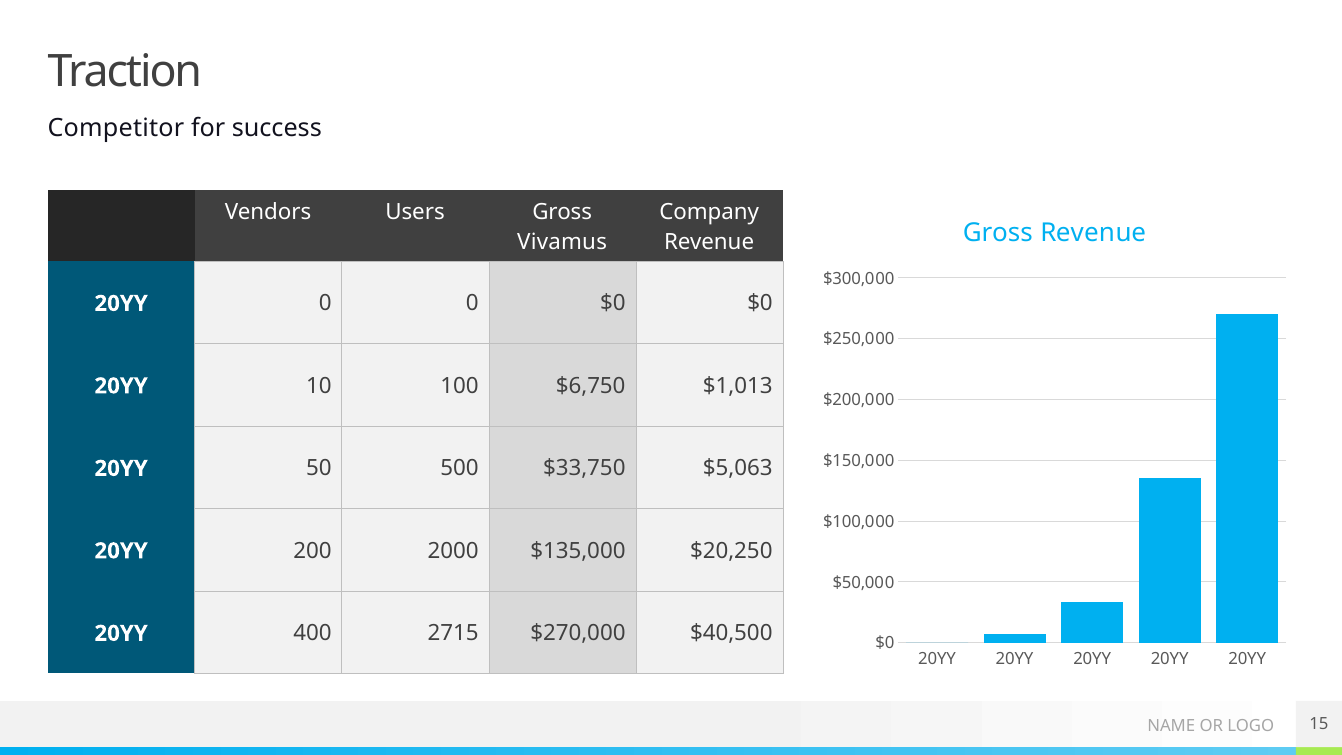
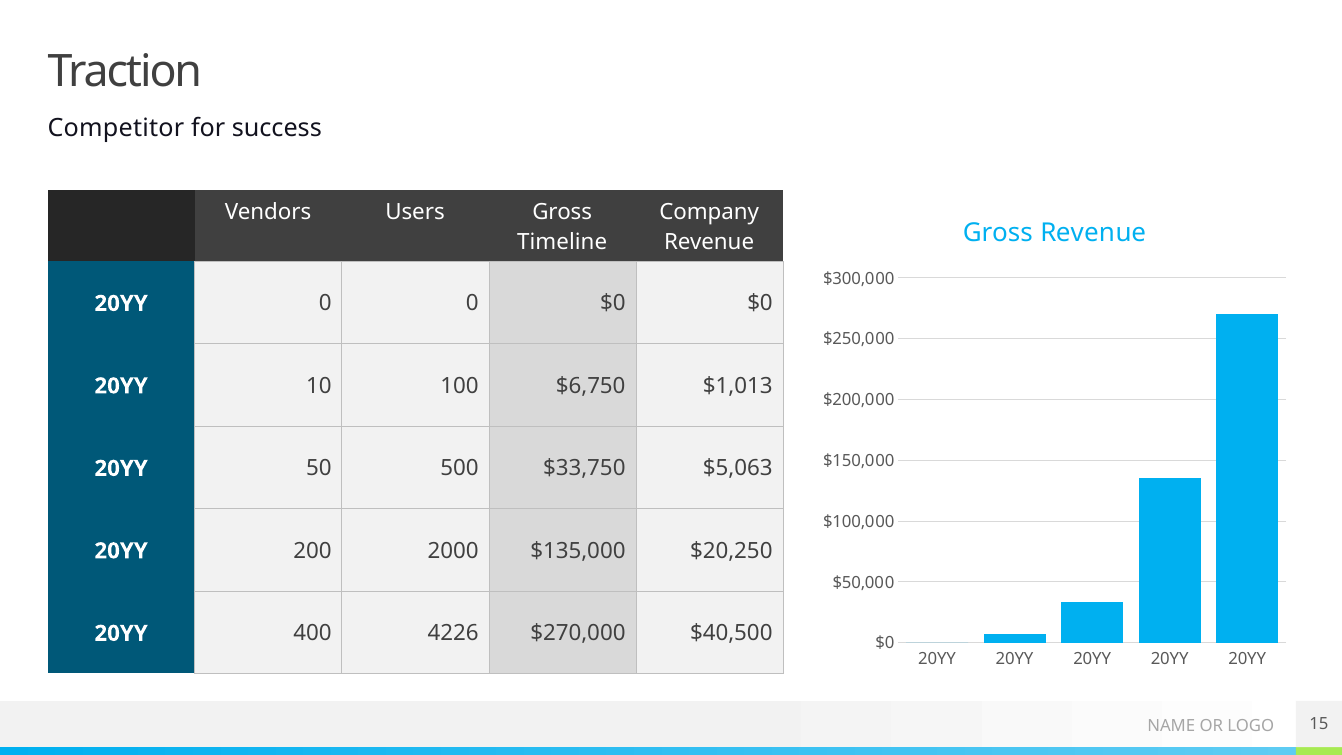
Vivamus: Vivamus -> Timeline (562, 242)
2715: 2715 -> 4226 (453, 633)
